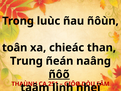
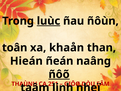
luùc underline: none -> present (48, 21)
chieác: chieác -> khaån (67, 48)
Trung: Trung -> Hieán (26, 61)
